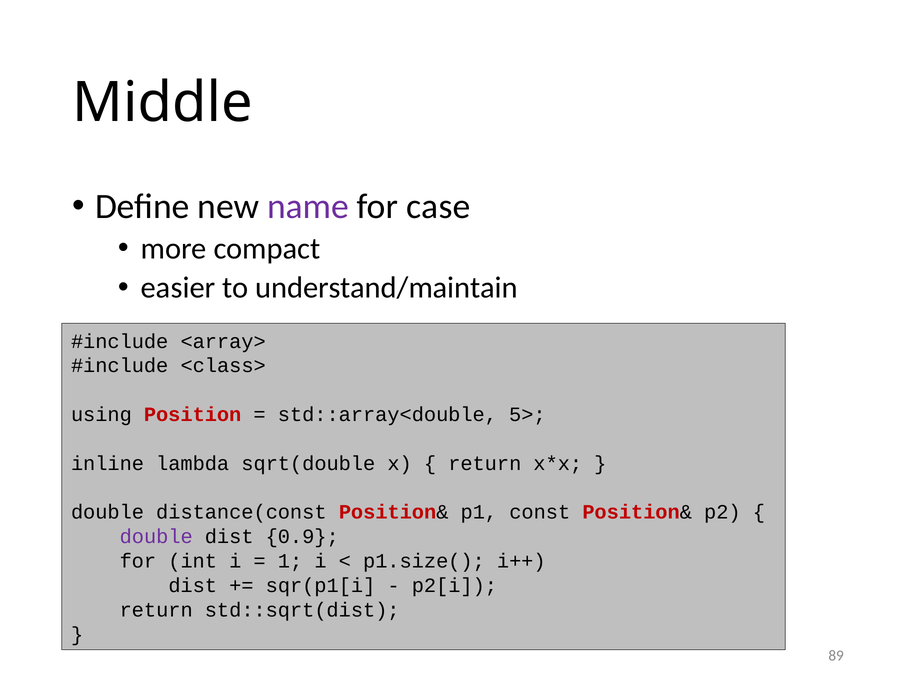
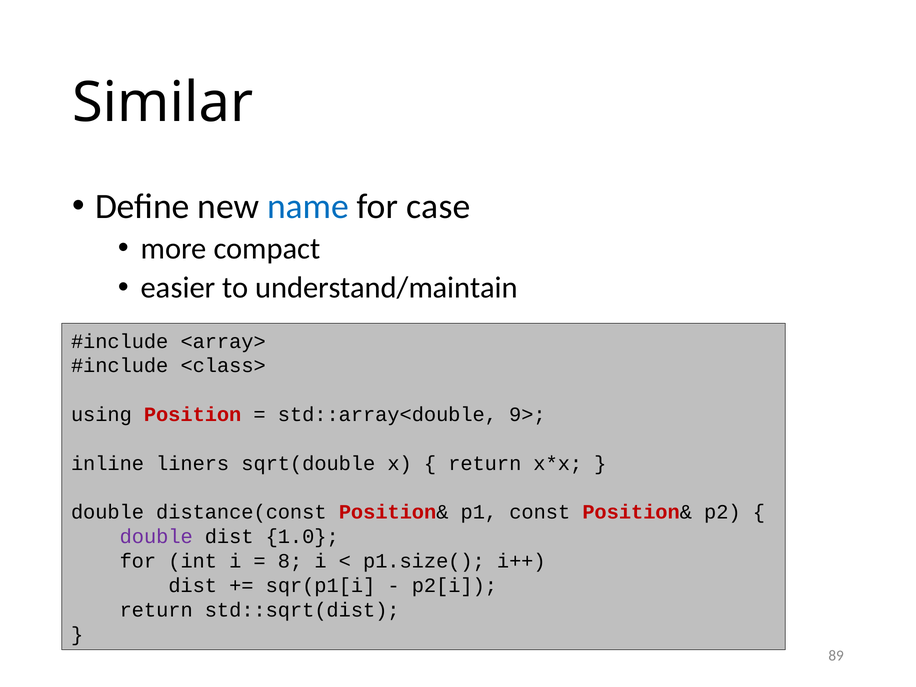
Middle: Middle -> Similar (163, 103)
name colour: purple -> blue (308, 206)
5>: 5> -> 9> (527, 415)
lambda: lambda -> liners (193, 463)
0.9: 0.9 -> 1.0 (302, 537)
1: 1 -> 8 (290, 561)
